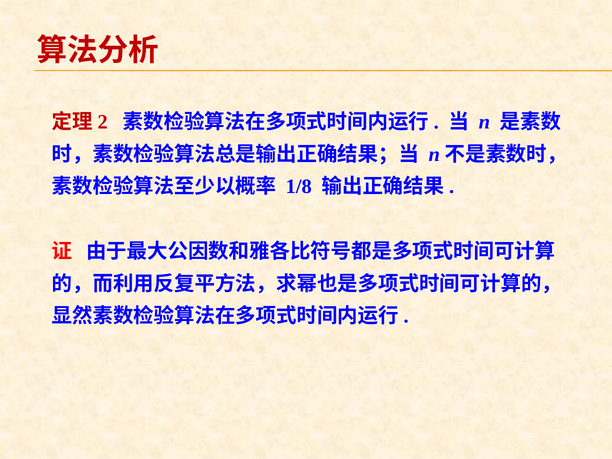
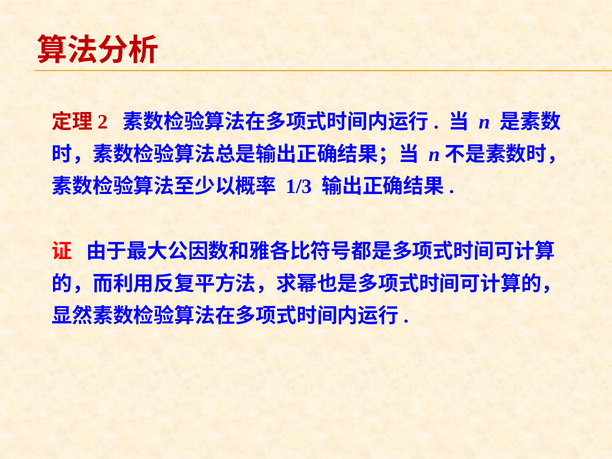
1/8: 1/8 -> 1/3 (299, 187)
